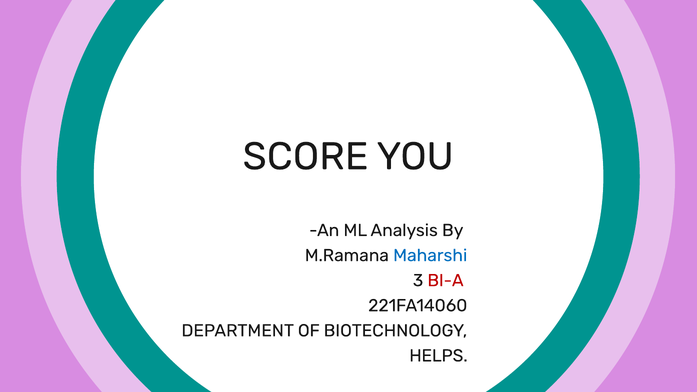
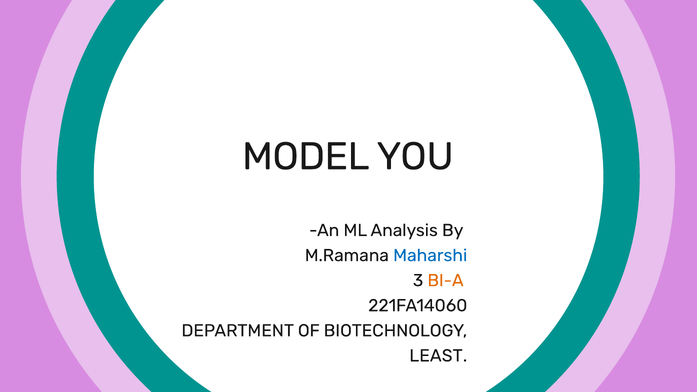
SCORE: SCORE -> MODEL (306, 157)
BI-A colour: red -> orange (446, 281)
HELPS: HELPS -> LEAST (438, 356)
